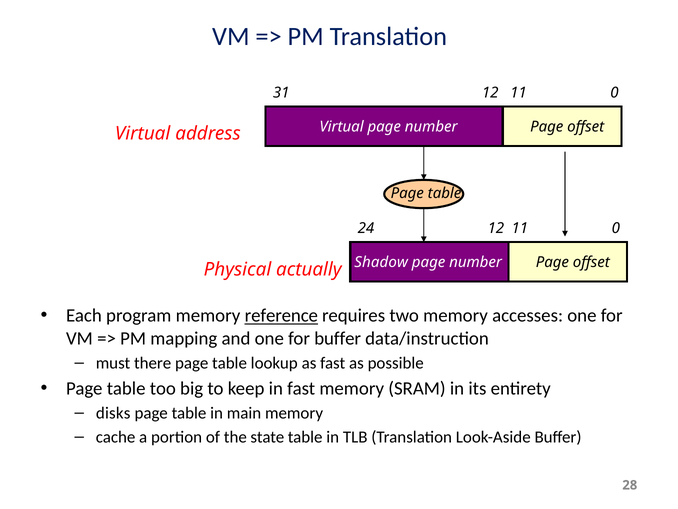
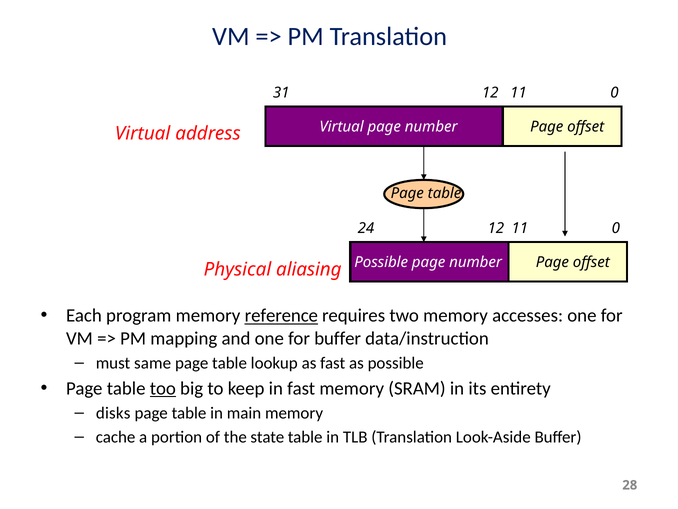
Shadow: Shadow -> Possible (381, 262)
actually: actually -> aliasing (309, 269)
there: there -> same (153, 363)
too underline: none -> present (163, 388)
